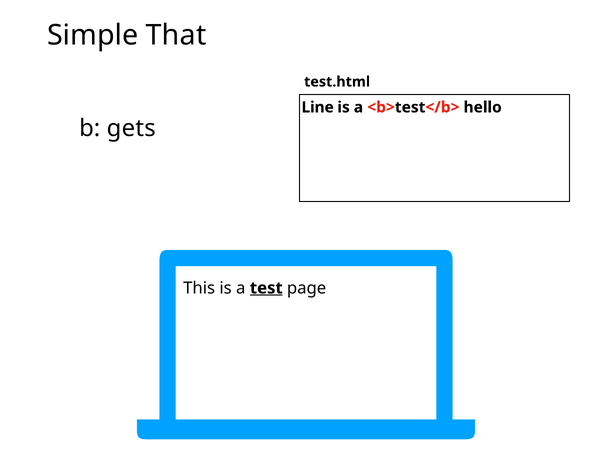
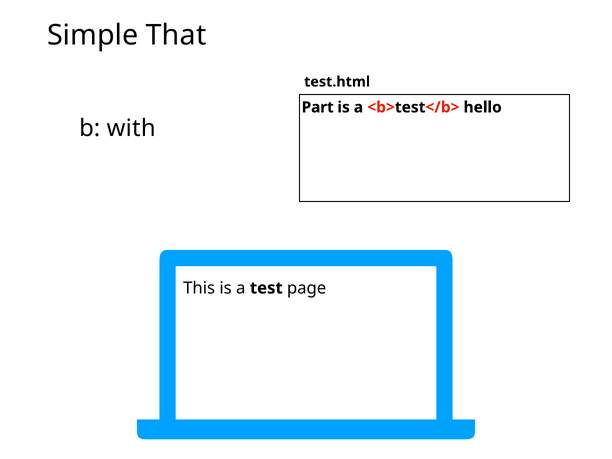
Line: Line -> Part (318, 107)
gets: gets -> with (131, 128)
test underline: present -> none (266, 288)
